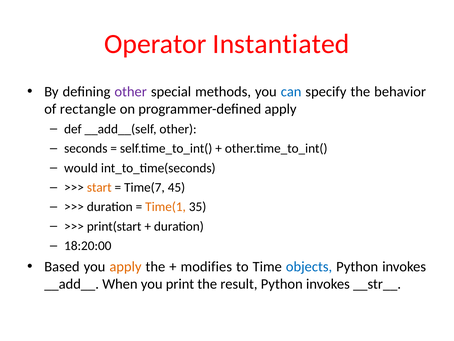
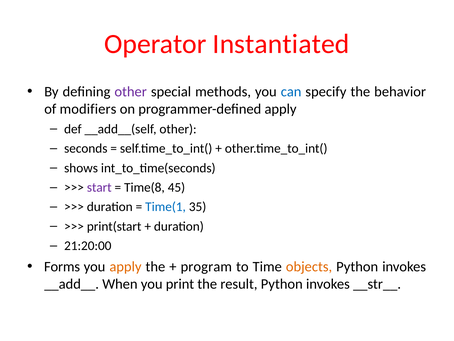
rectangle: rectangle -> modifiers (88, 109)
would: would -> shows (81, 168)
start colour: orange -> purple (99, 187)
Time(7: Time(7 -> Time(8 (144, 187)
Time(1 colour: orange -> blue (166, 207)
18:20:00: 18:20:00 -> 21:20:00 (88, 245)
Based: Based -> Forms (62, 266)
modifies: modifies -> program (206, 266)
objects colour: blue -> orange (309, 266)
